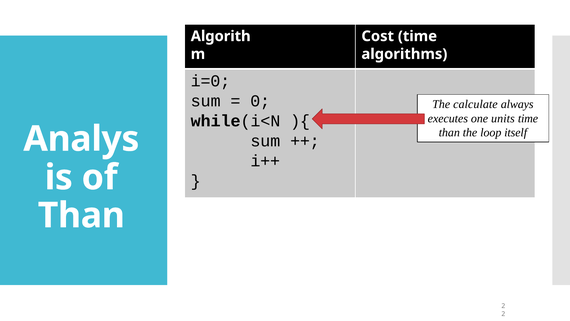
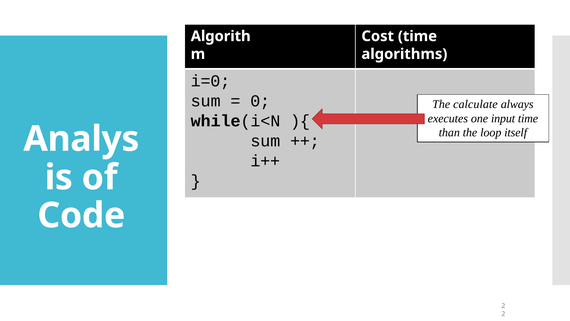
units: units -> input (503, 118)
Than: Than -> Code (81, 215)
